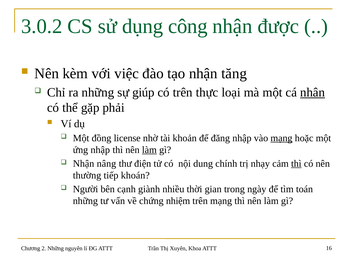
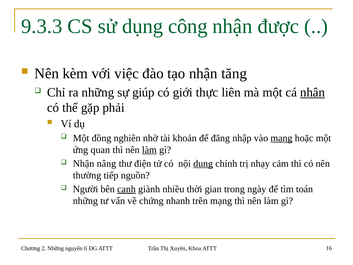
3.0.2: 3.0.2 -> 9.3.3 (42, 26)
có trên: trên -> giới (183, 92)
loại: loại -> liên (231, 92)
license: license -> nghiên (127, 138)
ứng nhập: nhập -> quan (100, 150)
dung underline: none -> present (203, 163)
thì underline: present -> none (296, 163)
khoán: khoán -> nguồn (135, 175)
cạnh underline: none -> present (126, 189)
nhiệm: nhiệm -> nhanh (178, 201)
